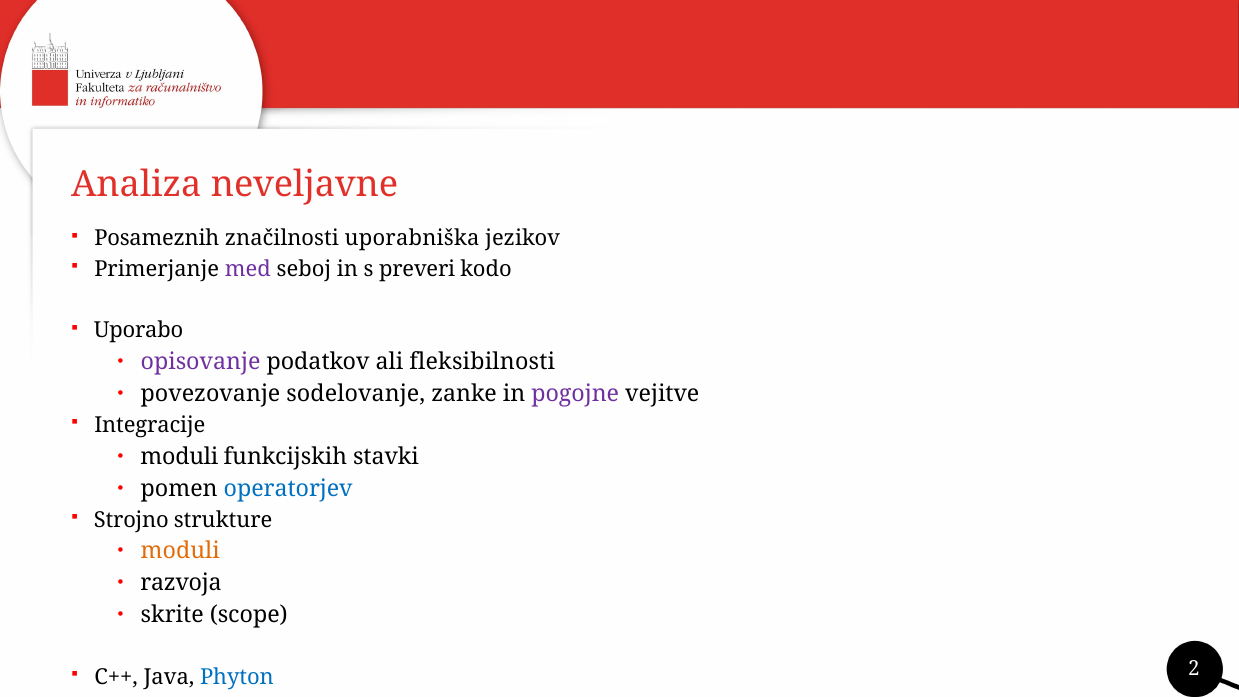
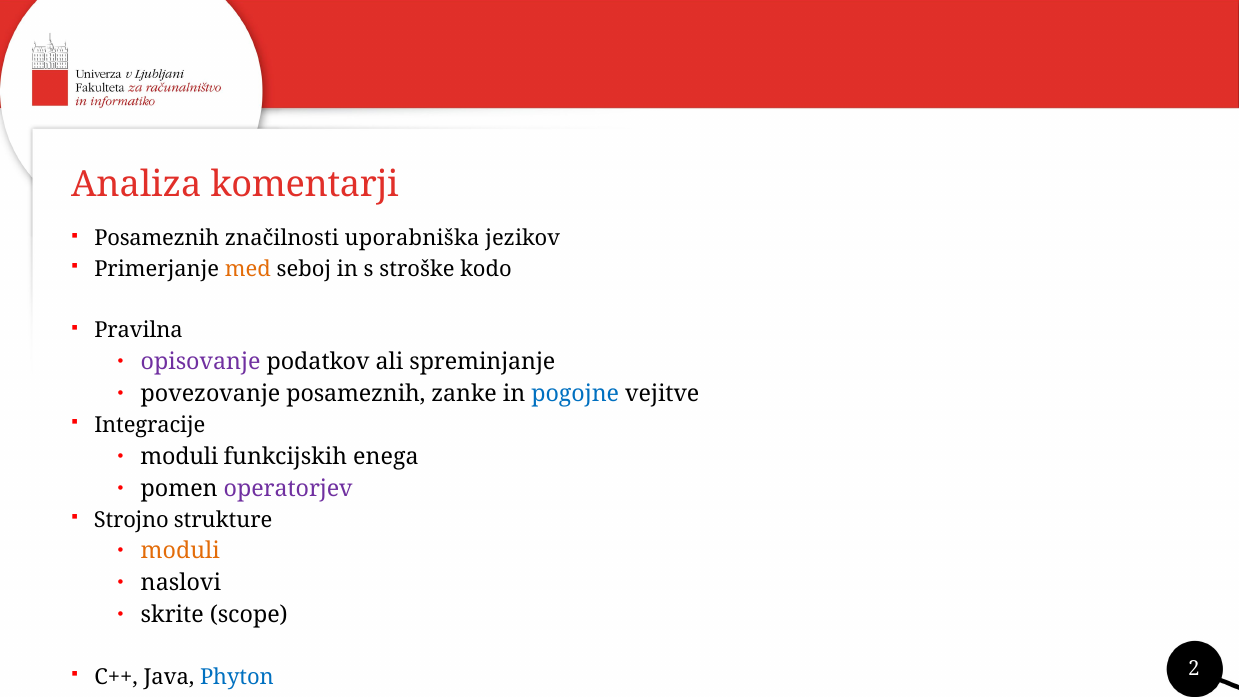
neveljavne: neveljavne -> komentarji (305, 185)
med colour: purple -> orange (248, 269)
preveri: preveri -> stroške (417, 269)
Uporabo: Uporabo -> Pravilna (138, 331)
fleksibilnosti: fleksibilnosti -> spreminjanje (482, 362)
povezovanje sodelovanje: sodelovanje -> posameznih (356, 394)
pogojne colour: purple -> blue (575, 394)
stavki: stavki -> enega (386, 456)
operatorjev colour: blue -> purple (288, 488)
razvoja: razvoja -> naslovi (181, 583)
